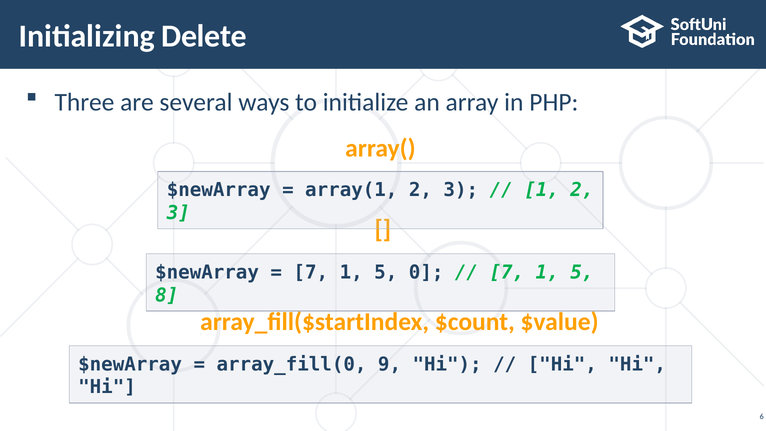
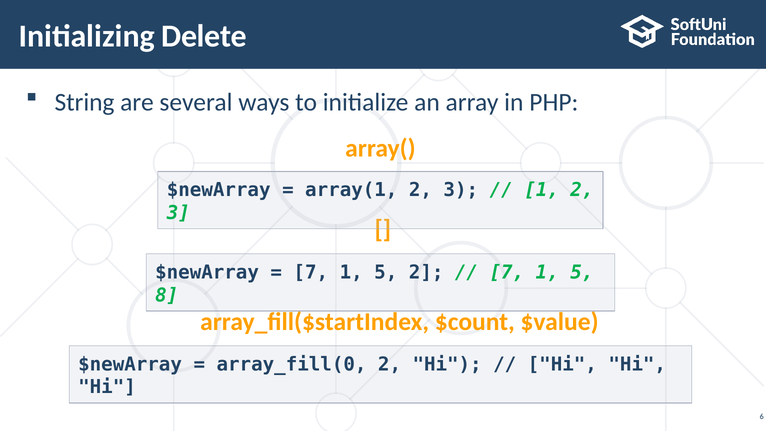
Three: Three -> String (84, 102)
5 0: 0 -> 2 (426, 272)
array_fill(0 9: 9 -> 2 (390, 364)
